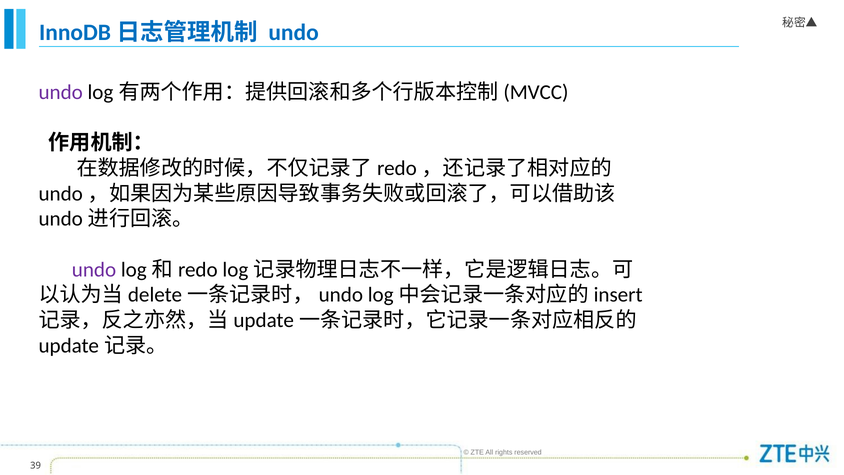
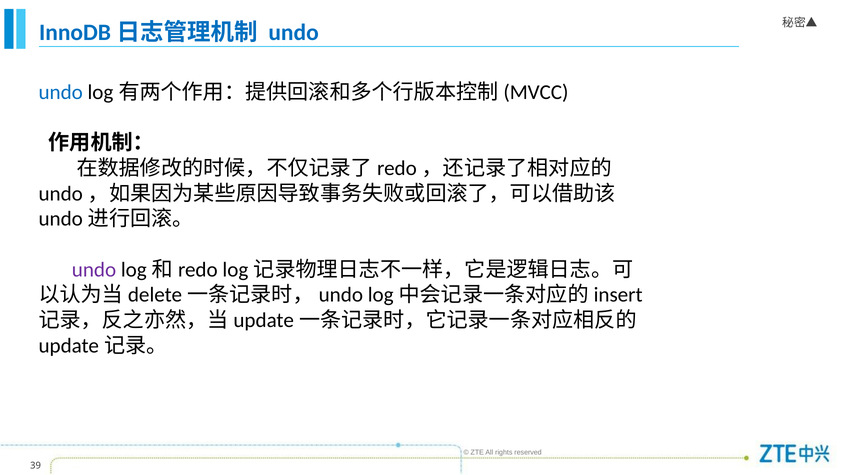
undo colour: purple -> blue (61, 92)
